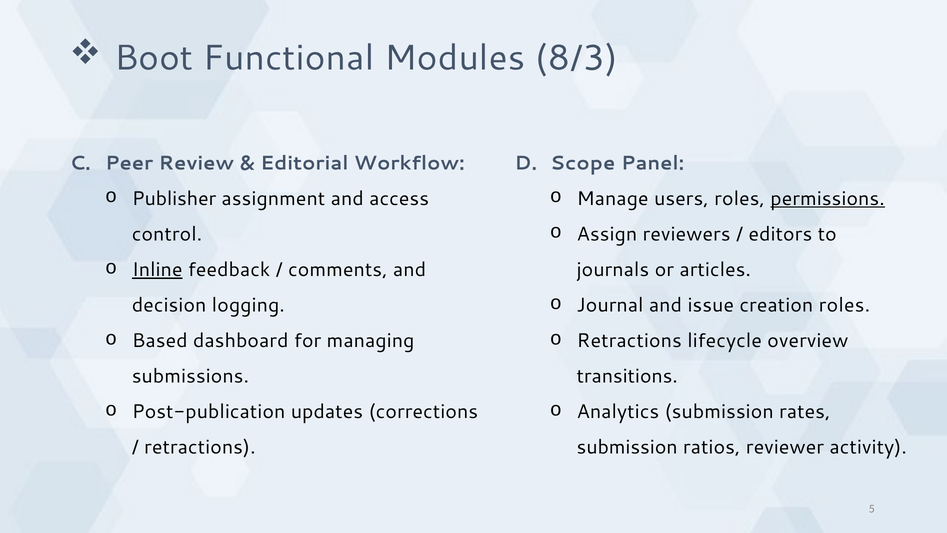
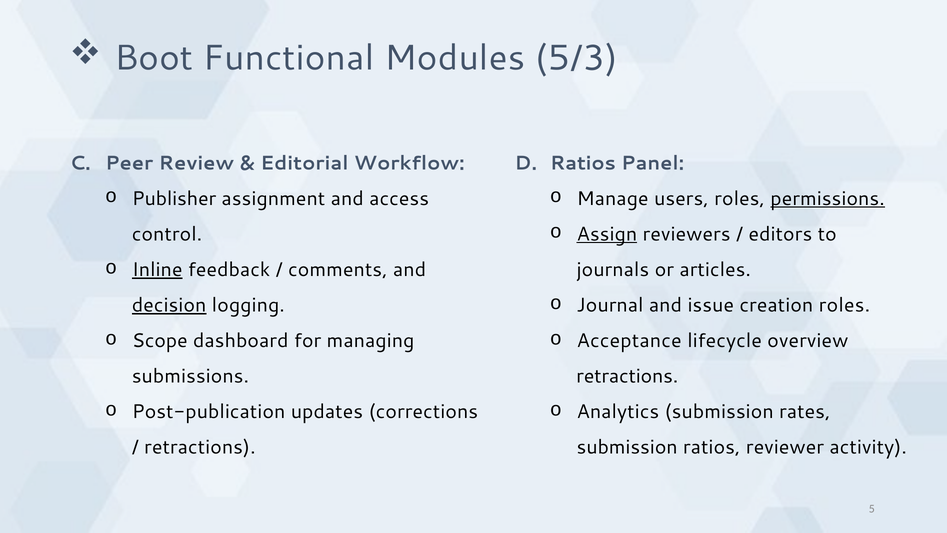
8/3: 8/3 -> 5/3 (577, 58)
Scope: Scope -> Ratios (583, 163)
Assign underline: none -> present (607, 234)
decision underline: none -> present (169, 305)
Based: Based -> Scope (160, 341)
Retractions: Retractions -> Acceptance (629, 341)
transitions: transitions -> retractions (627, 376)
